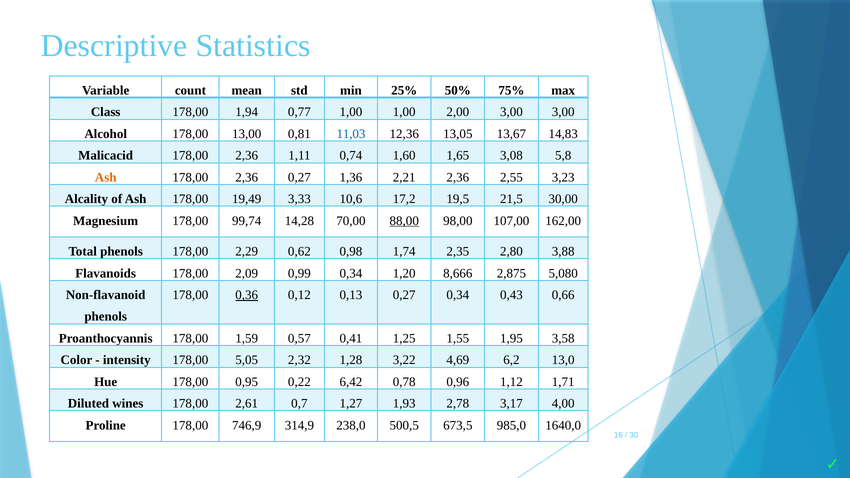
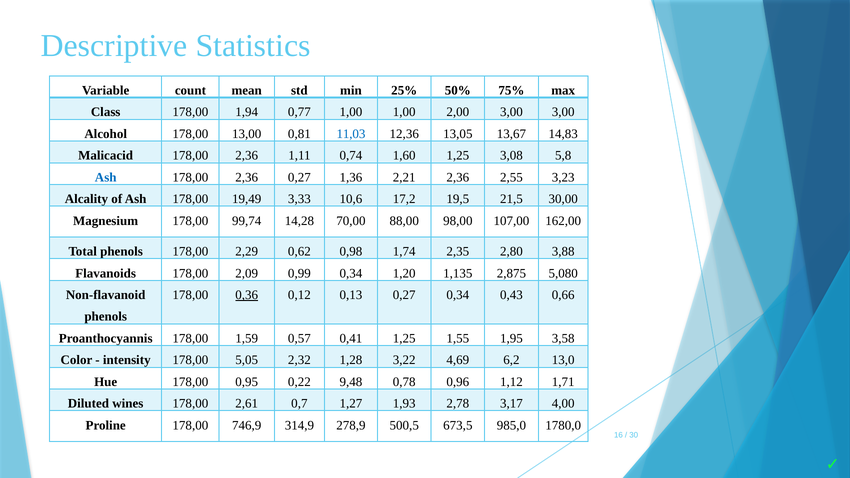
1,60 1,65: 1,65 -> 1,25 (458, 156)
Ash colour: orange -> blue (106, 177)
88,00 underline: present -> none (404, 221)
8,666: 8,666 -> 1,135 (458, 273)
6,42: 6,42 -> 9,48 (351, 382)
238,0: 238,0 -> 278,9 (351, 425)
1640,0: 1640,0 -> 1780,0 (563, 425)
